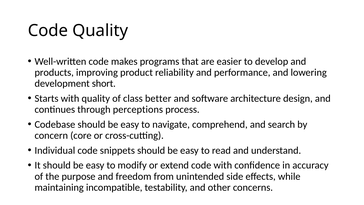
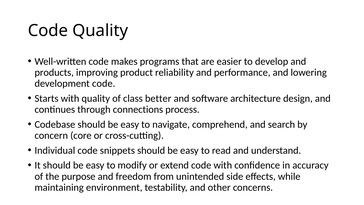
development short: short -> code (104, 83)
perceptions: perceptions -> connections (138, 109)
incompatible: incompatible -> environment (114, 187)
